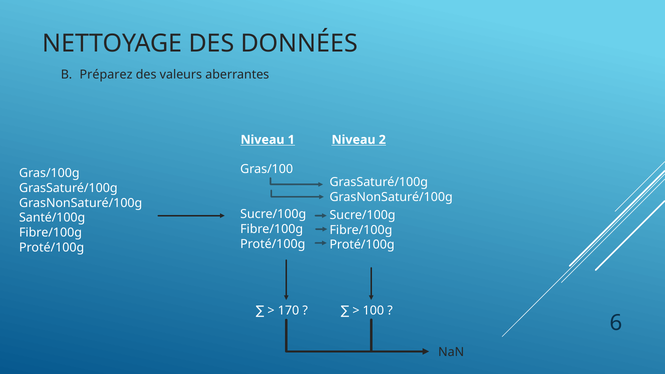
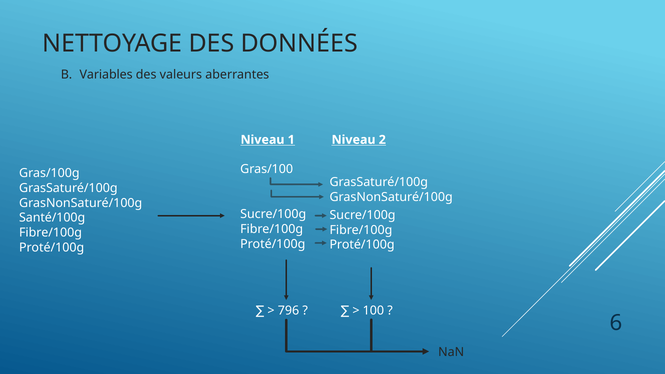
Préparez: Préparez -> Variables (106, 75)
170: 170 -> 796 (288, 311)
